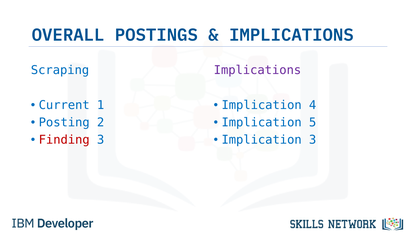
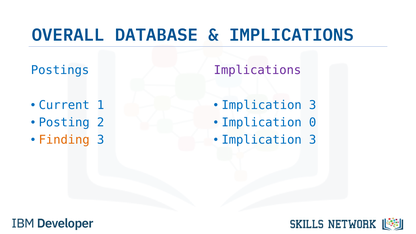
POSTINGS: POSTINGS -> DATABASE (156, 35)
Scraping: Scraping -> Postings (60, 70)
4: 4 -> 3 (313, 105)
5: 5 -> 0 (313, 123)
Finding colour: red -> orange (64, 140)
